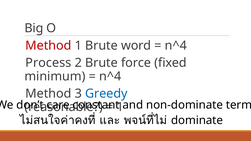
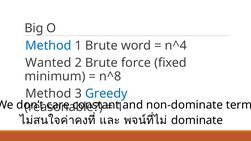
Method colour: red -> blue (48, 46)
Process: Process -> Wanted (48, 63)
n^4: n^4 -> n^8 (110, 76)
